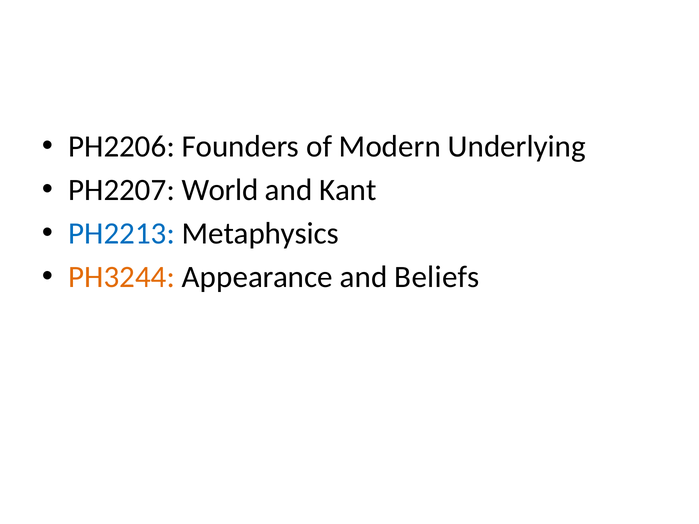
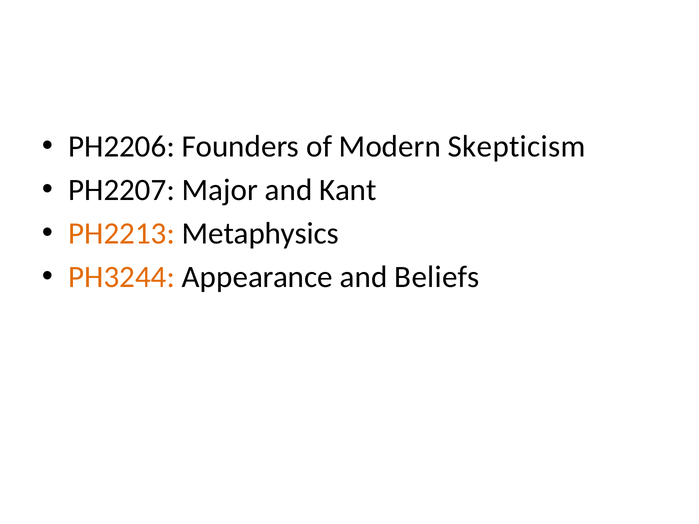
Underlying: Underlying -> Skepticism (517, 147)
World: World -> Major (220, 190)
PH2213 colour: blue -> orange (121, 234)
